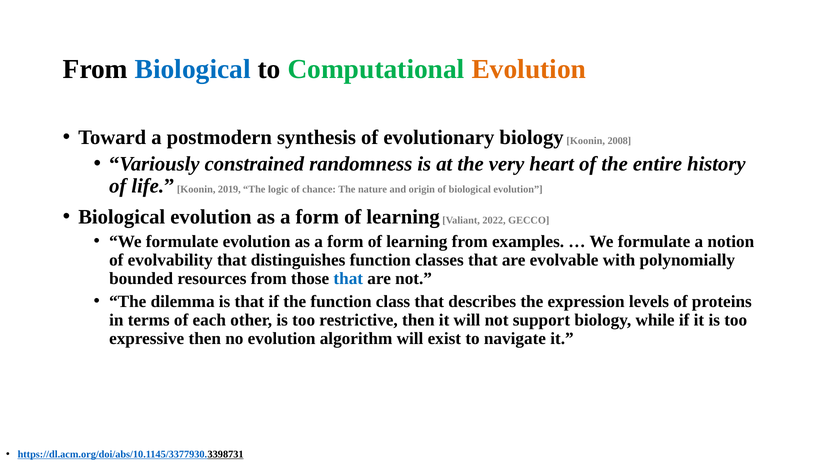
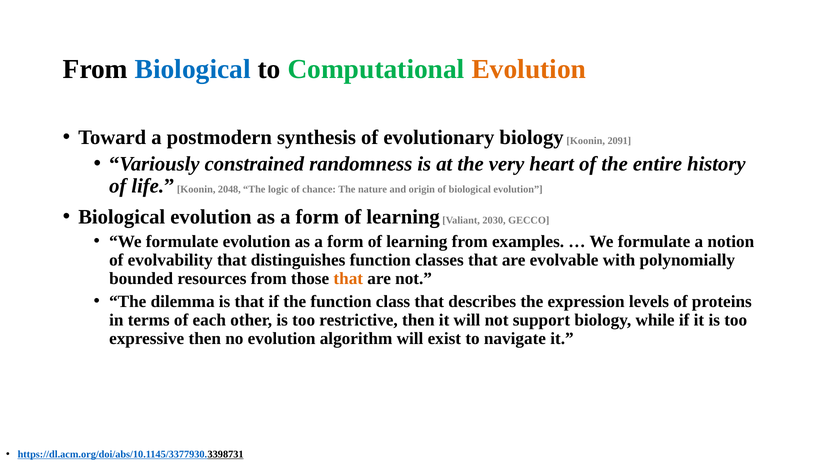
2008: 2008 -> 2091 (619, 141)
2019: 2019 -> 2048 (229, 190)
2022: 2022 -> 2030 (494, 220)
that colour: blue -> orange (348, 279)
